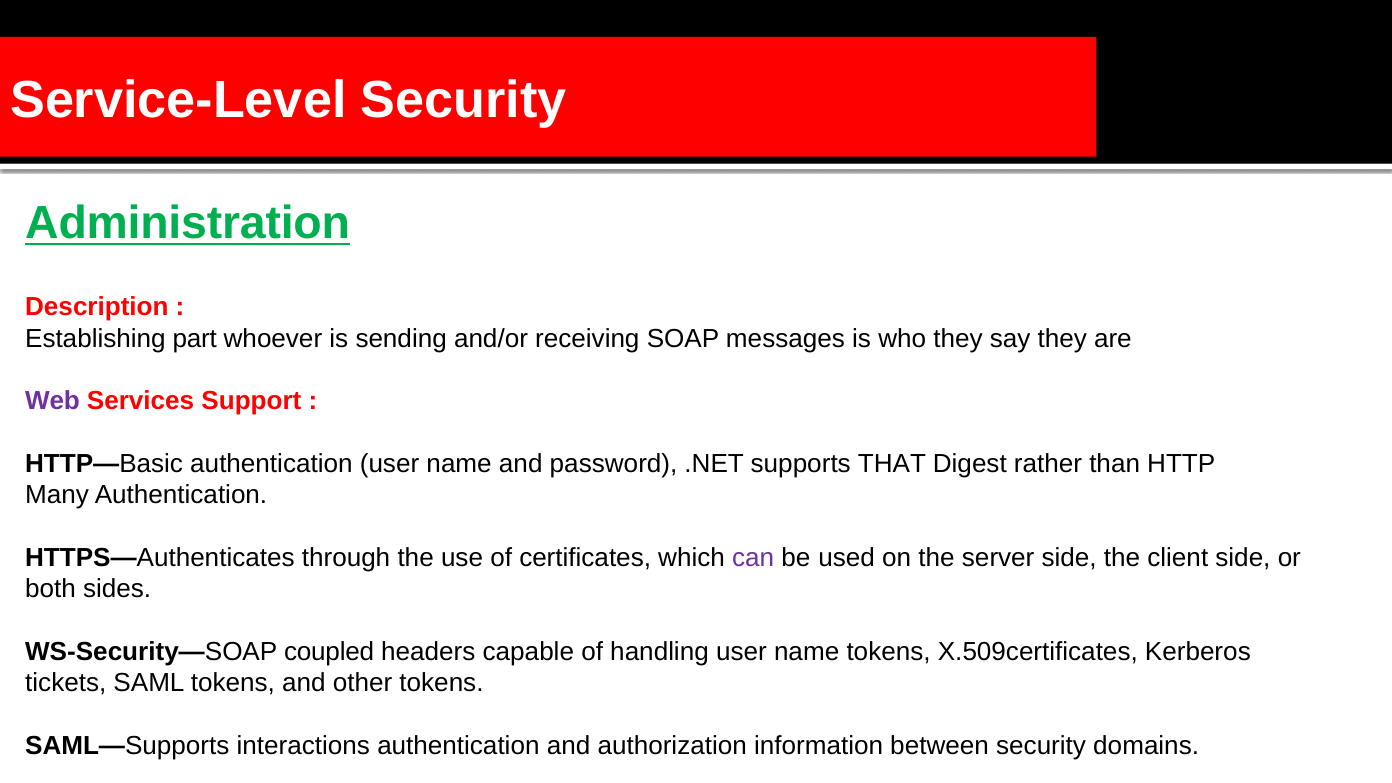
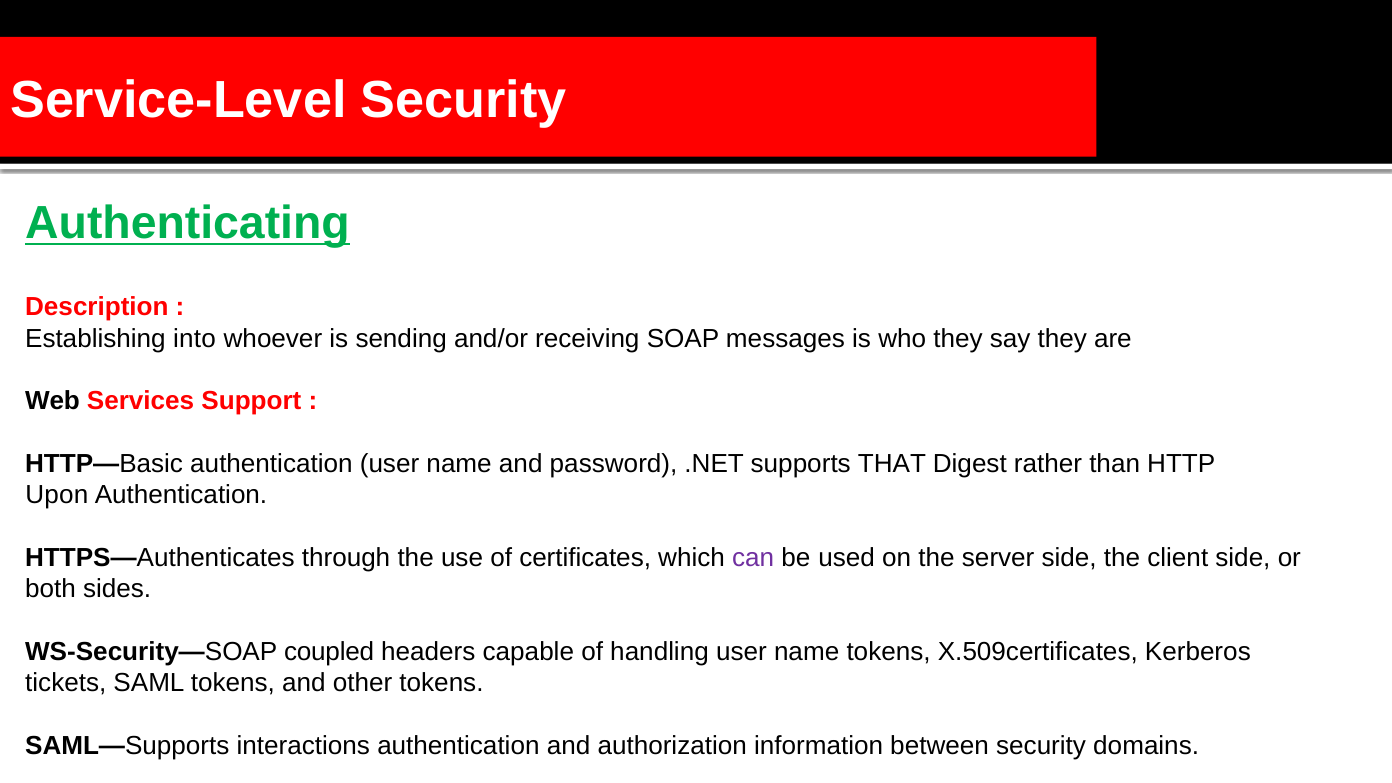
Administration: Administration -> Authenticating (187, 223)
part: part -> into (195, 339)
Web colour: purple -> black (53, 401)
Many: Many -> Upon (57, 495)
